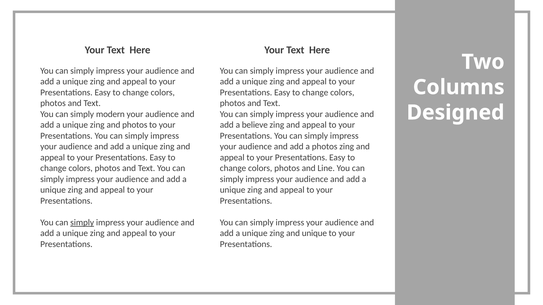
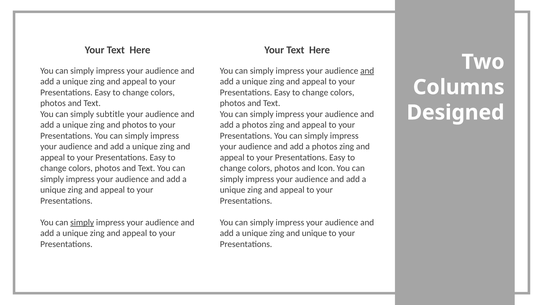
and underline: none -> present (367, 71)
modern: modern -> subtitle (110, 114)
believe: believe -> photos (255, 125)
Line: Line -> Icon (326, 169)
